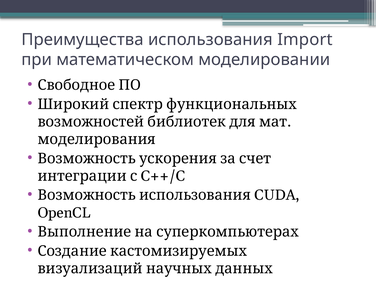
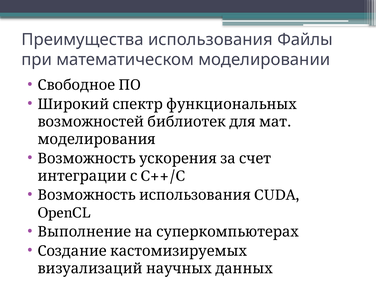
Import: Import -> Файлы (305, 40)
